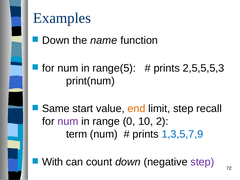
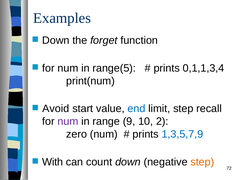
name: name -> forget (104, 40)
2,5,5,5,3: 2,5,5,5,3 -> 0,1,1,3,4 (203, 68)
Same: Same -> Avoid (56, 109)
end colour: orange -> blue (136, 109)
0: 0 -> 9 (129, 121)
term: term -> zero (77, 134)
step colour: purple -> orange (202, 162)
